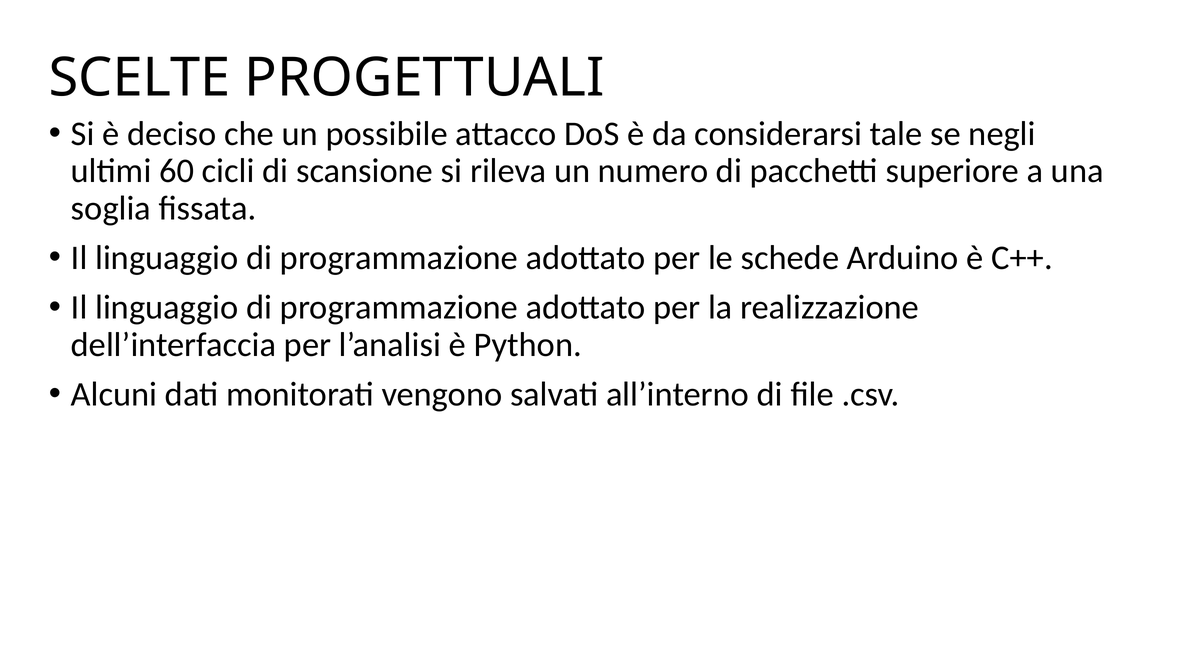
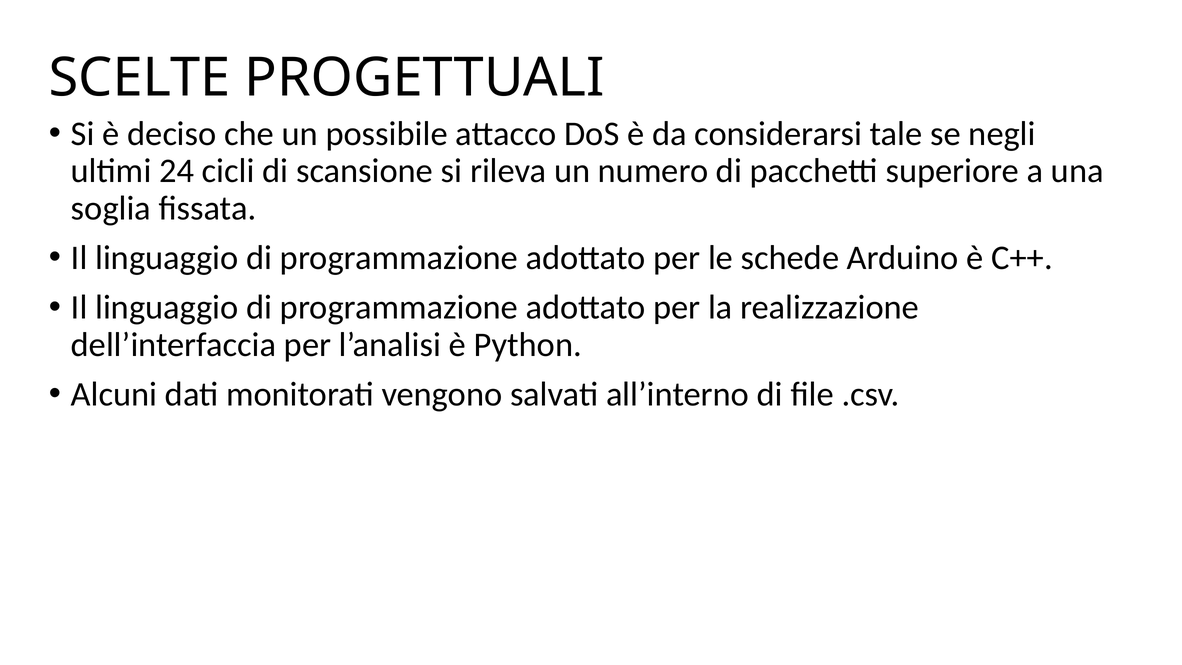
60: 60 -> 24 (177, 171)
